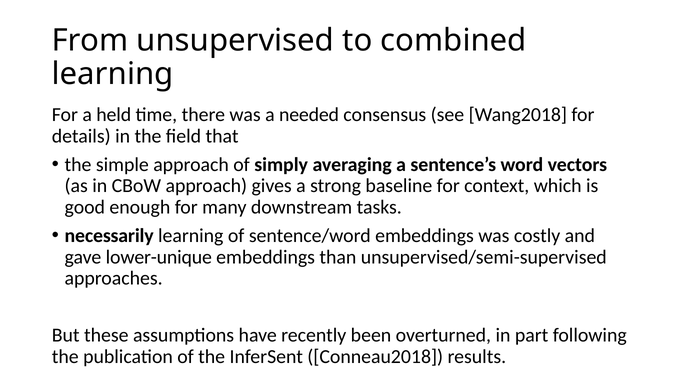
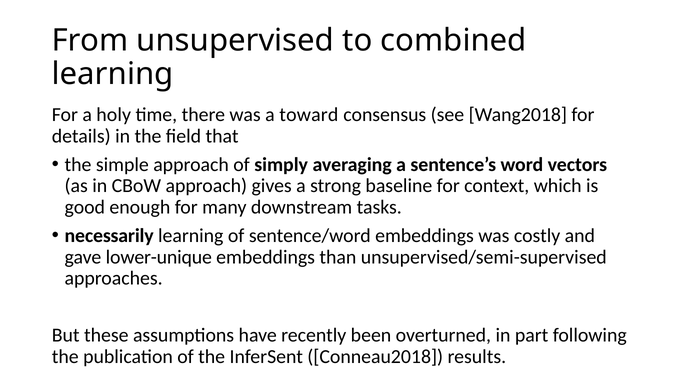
held: held -> holy (114, 115)
needed: needed -> toward (309, 115)
